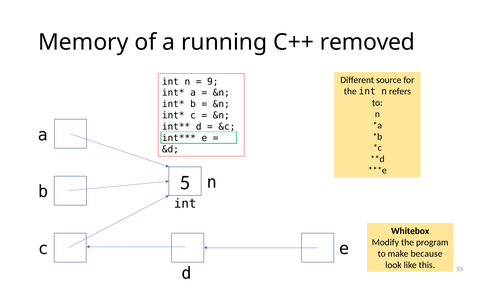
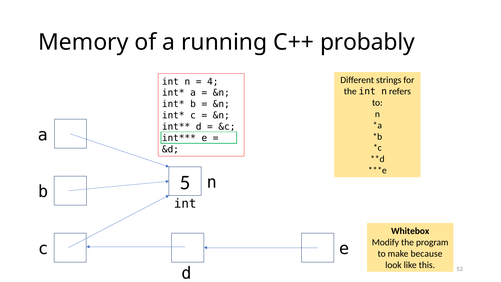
removed: removed -> probably (367, 42)
source: source -> strings (389, 80)
9: 9 -> 4 (213, 82)
